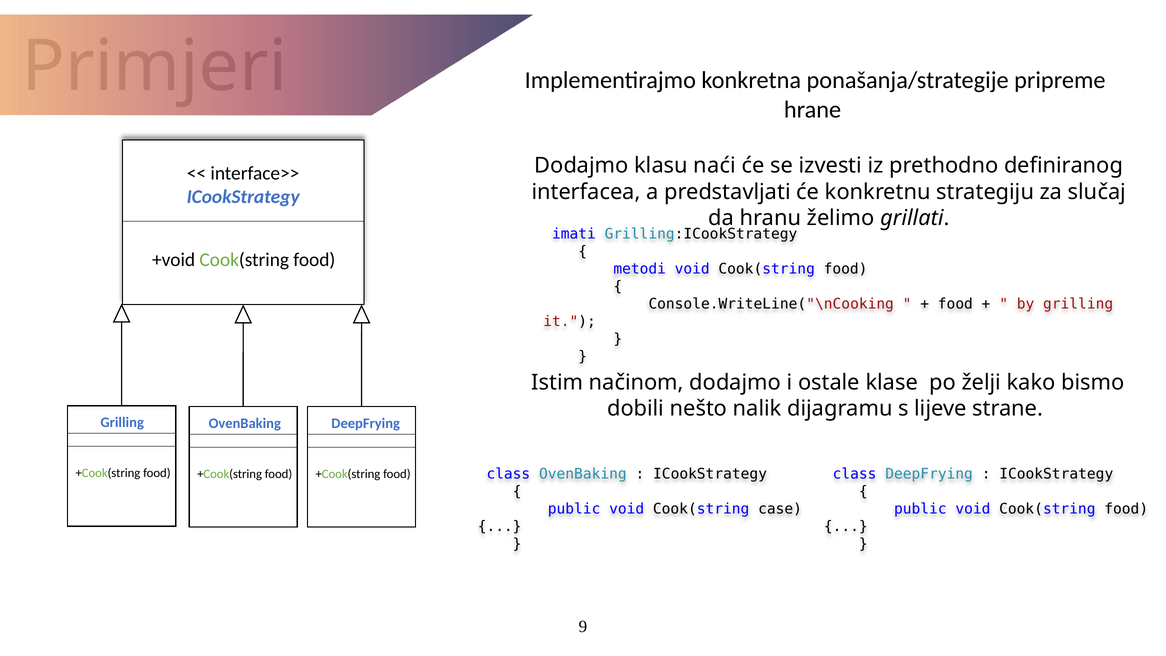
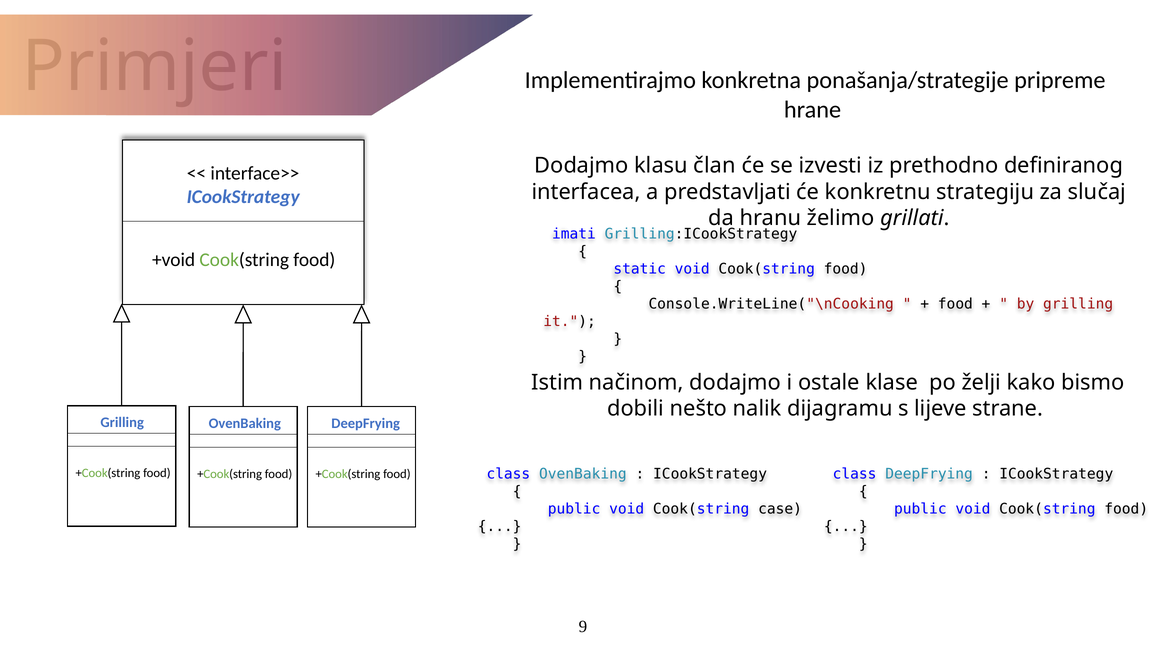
naći: naći -> član (715, 166)
metodi: metodi -> static (640, 269)
